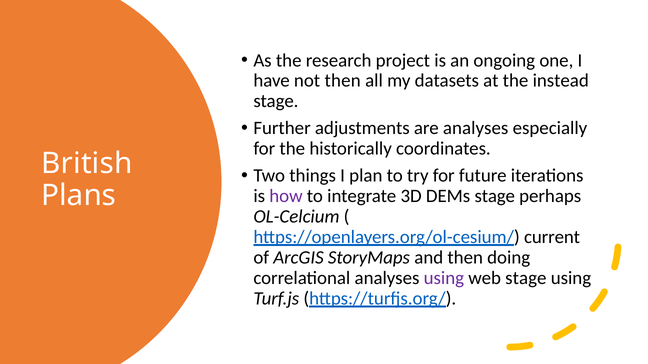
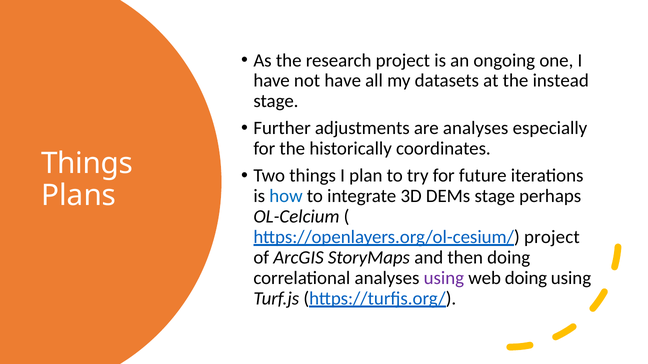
not then: then -> have (343, 81)
British: British -> Things (87, 164)
how colour: purple -> blue (286, 196)
https://openlayers.org/ol-cesium/ current: current -> project (552, 237)
web stage: stage -> doing (526, 278)
